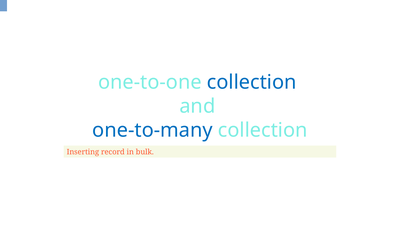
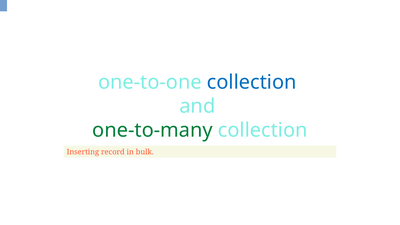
one-to-many colour: blue -> green (152, 130)
